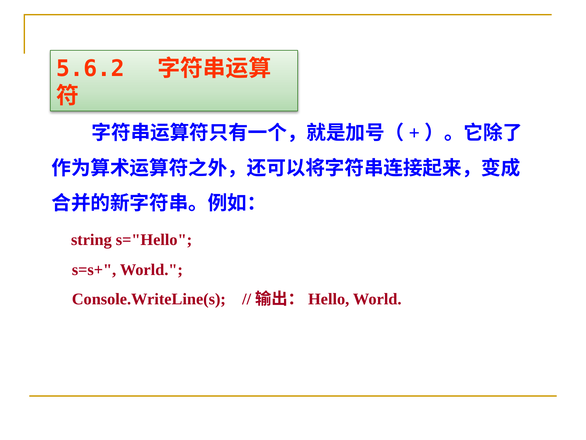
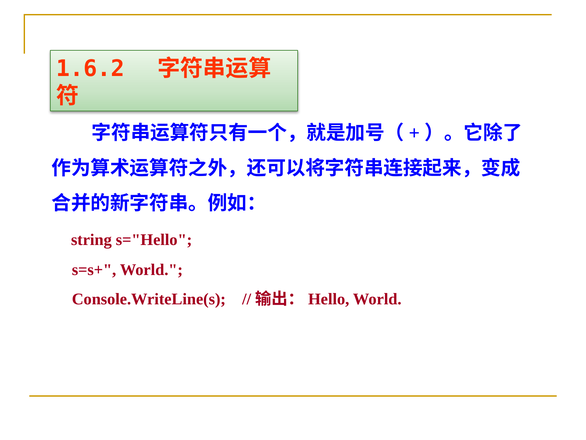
5.6.2: 5.6.2 -> 1.6.2 (90, 68)
